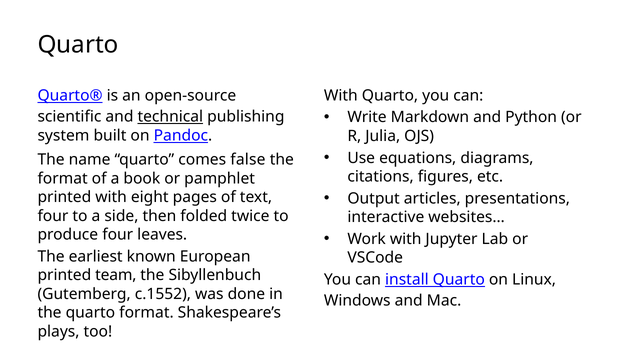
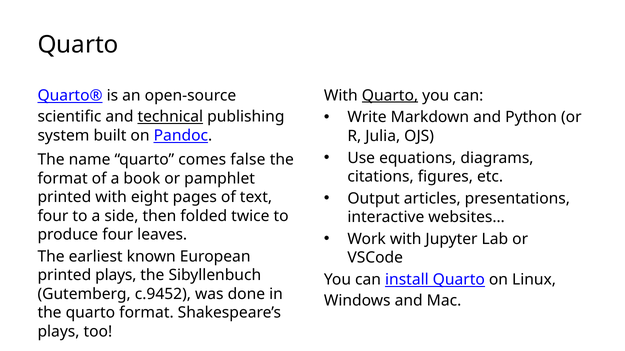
Quarto underline: none -> present (390, 96)
printed team: team -> plays (116, 276)
c.1552: c.1552 -> c.9452 (163, 294)
